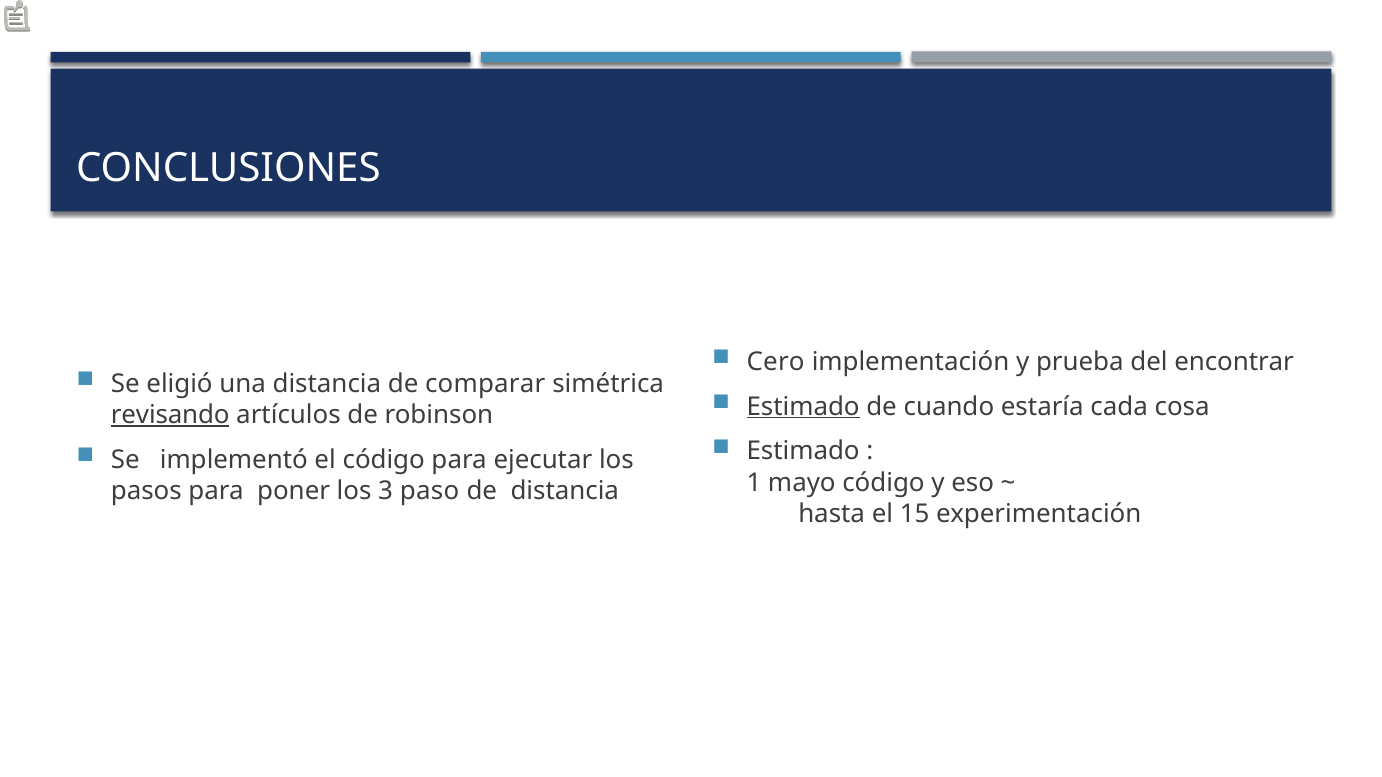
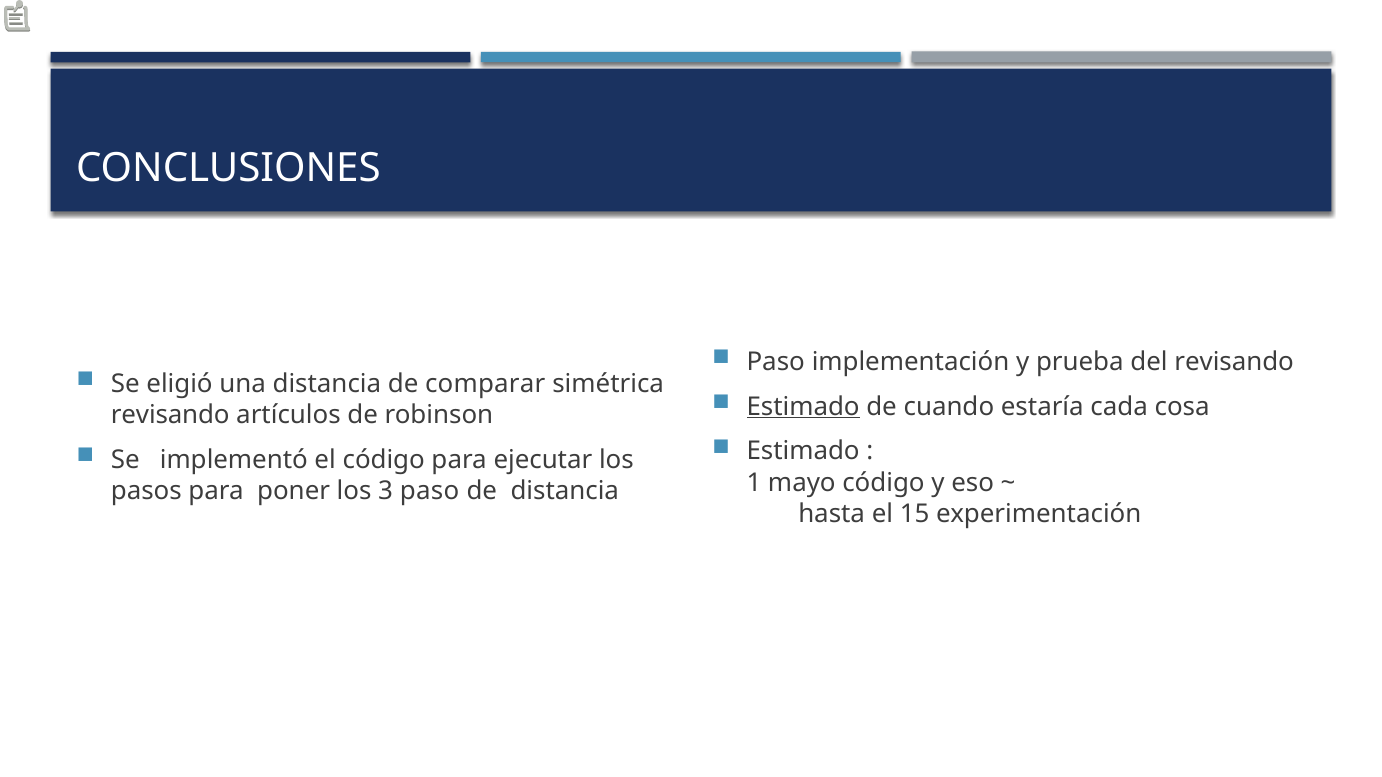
Cero: Cero -> Paso (776, 362)
del encontrar: encontrar -> revisando (1234, 362)
revisando underline: present -> none (170, 415)
